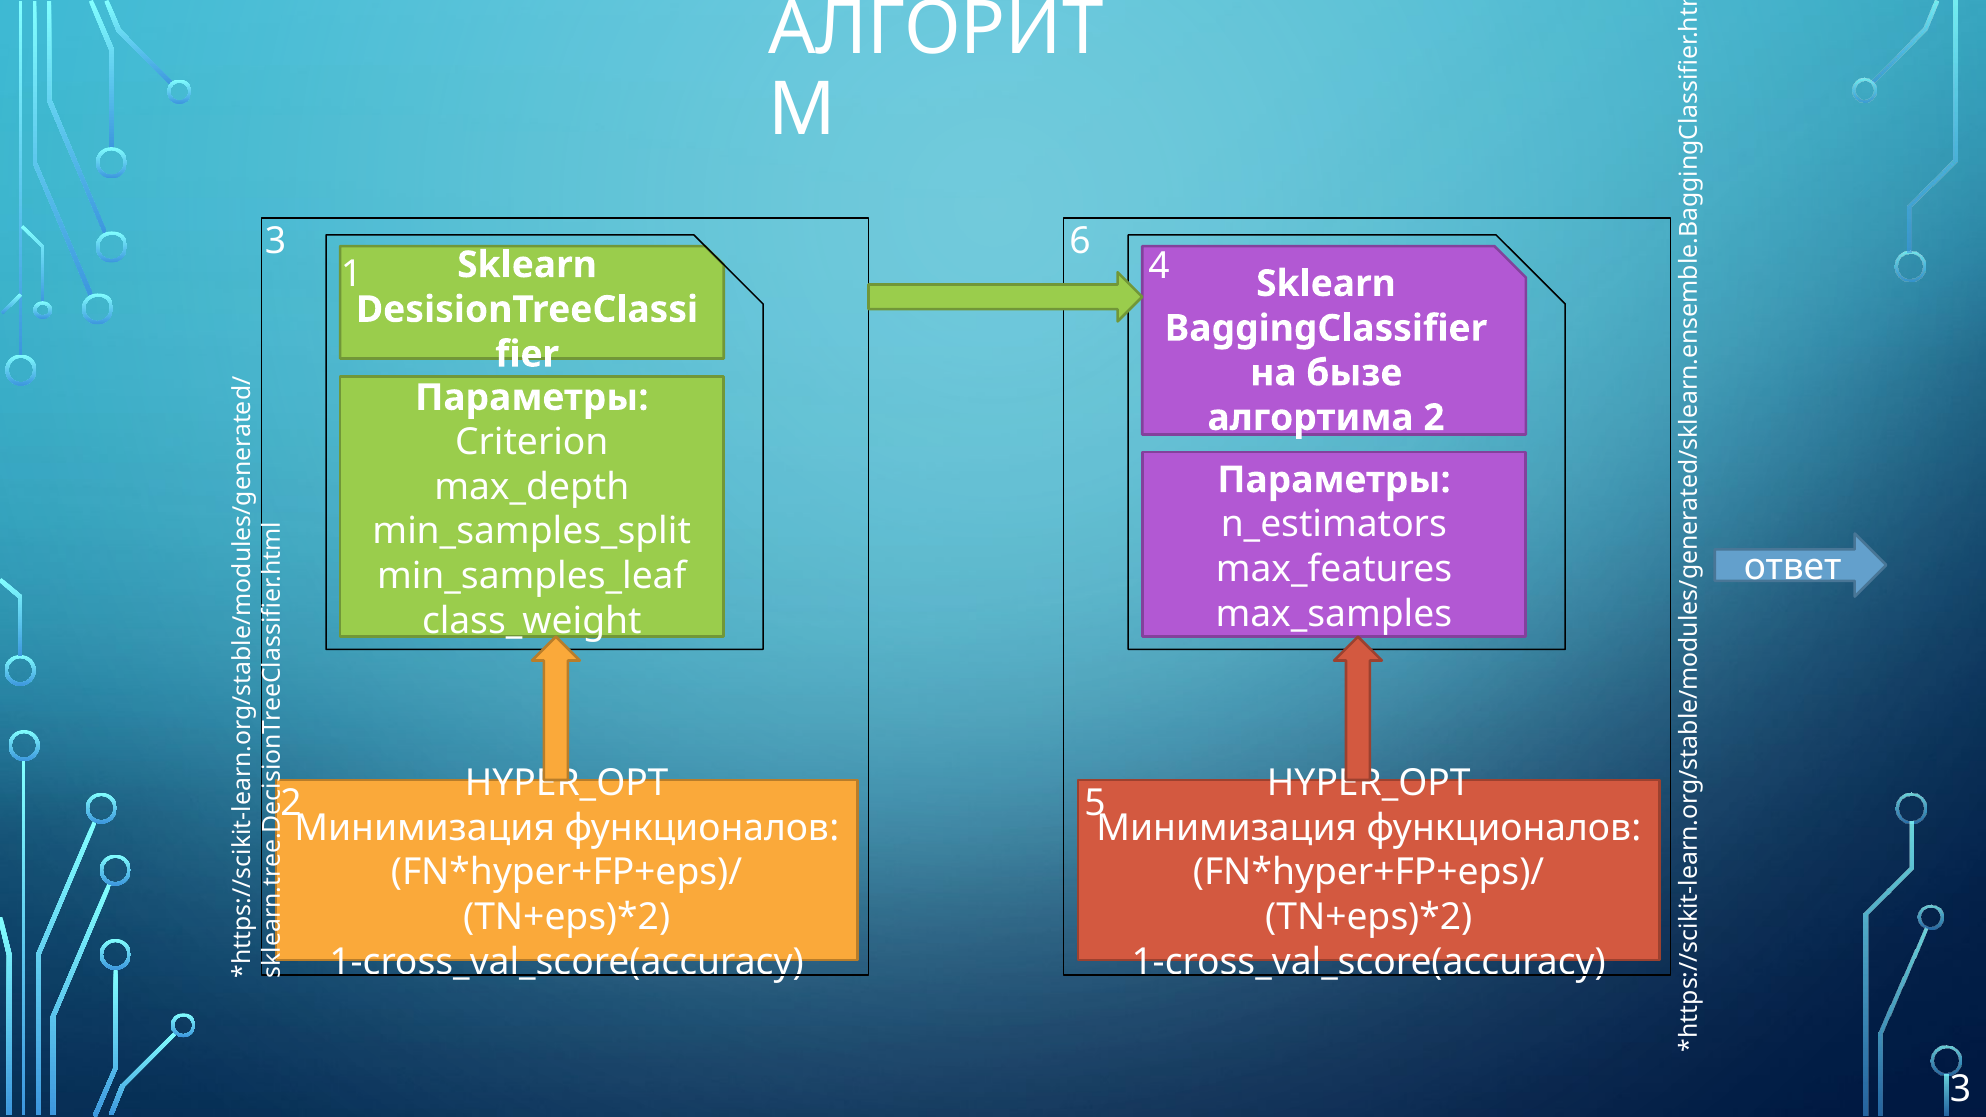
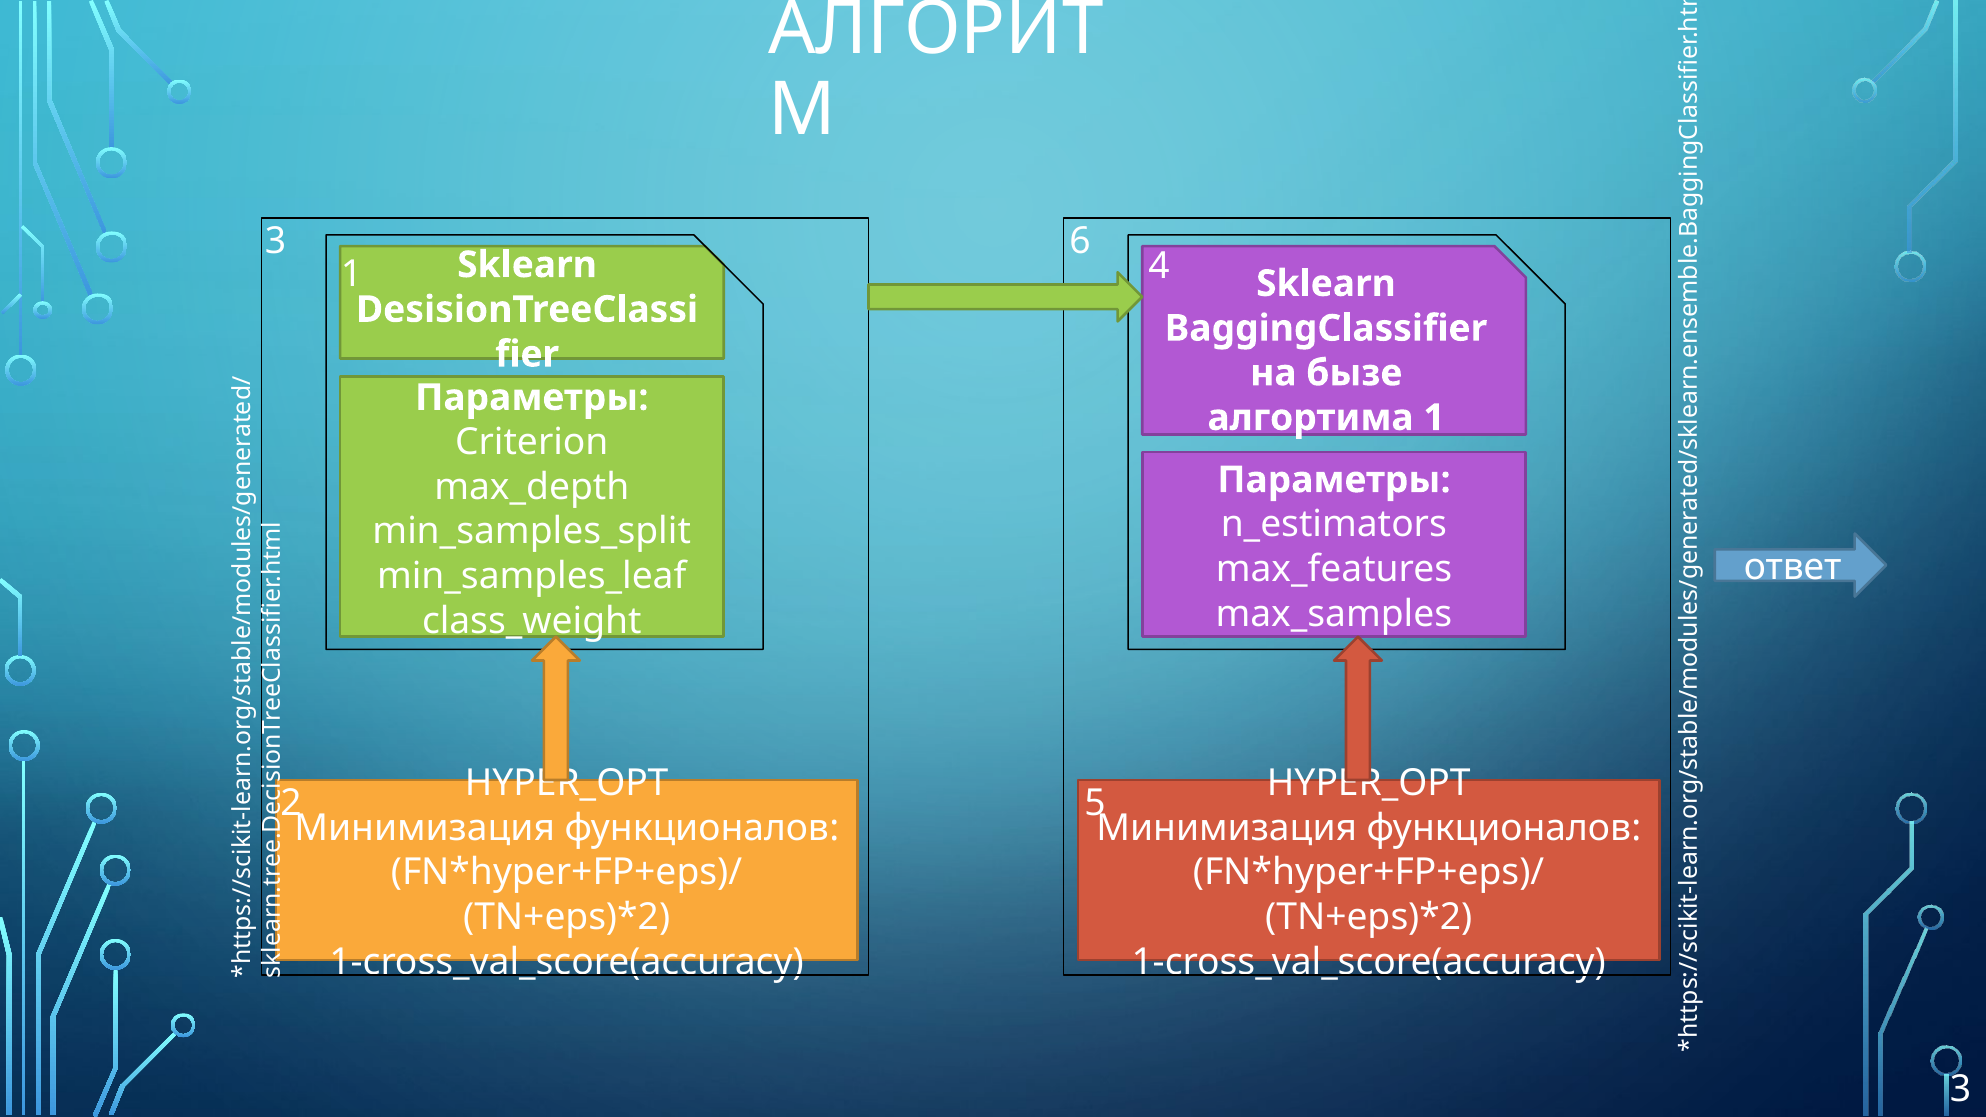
алгортима 2: 2 -> 1 (1434, 418)
